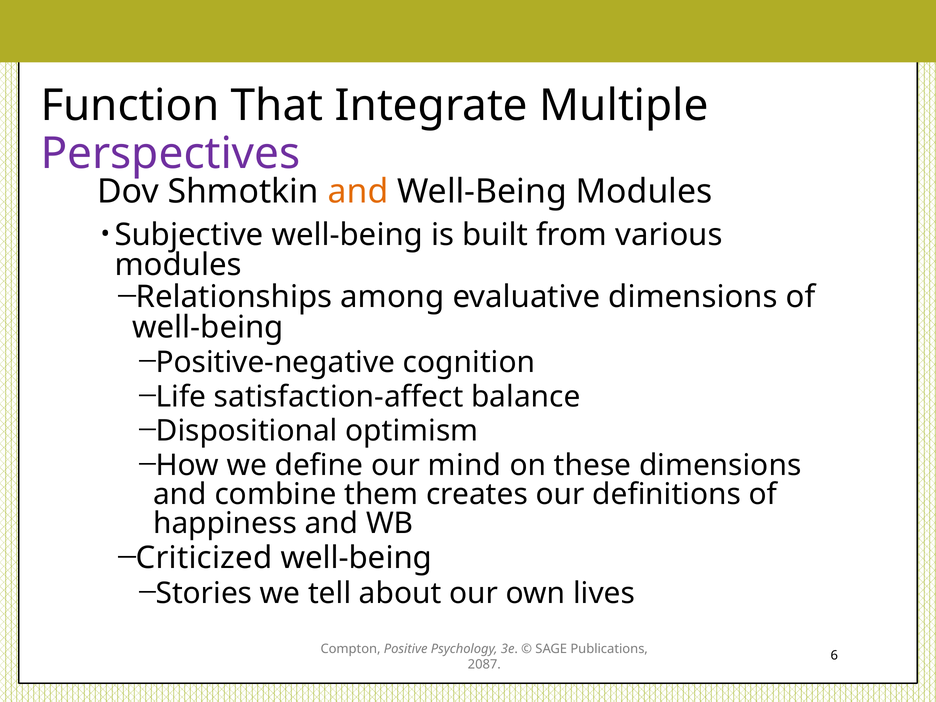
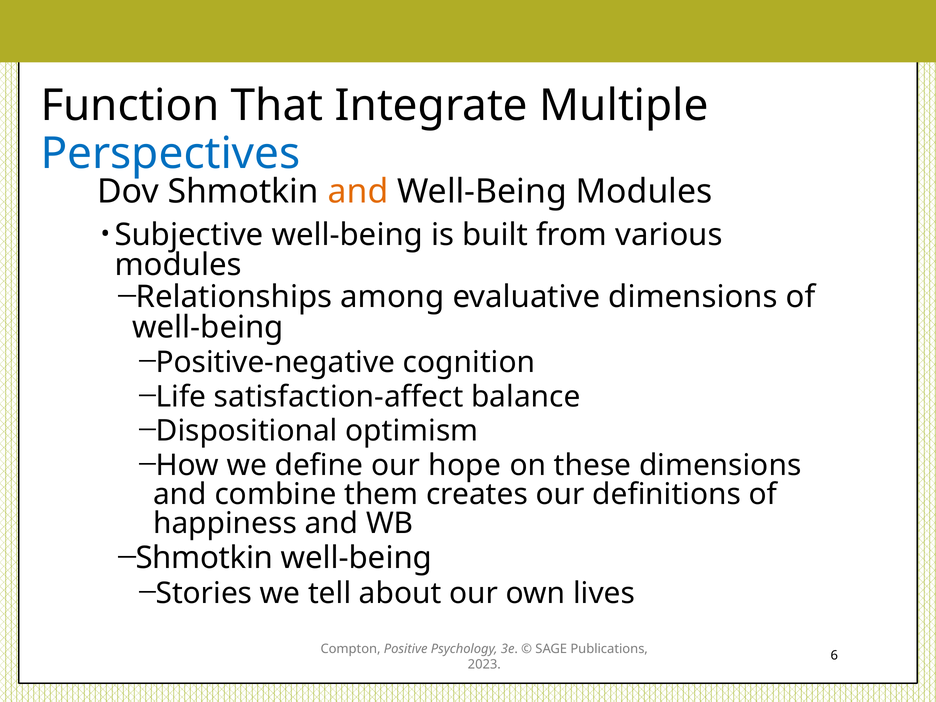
Perspectives colour: purple -> blue (170, 153)
mind: mind -> hope (465, 465)
Criticized: Criticized -> Shmotkin (204, 558)
2087: 2087 -> 2023 (484, 664)
